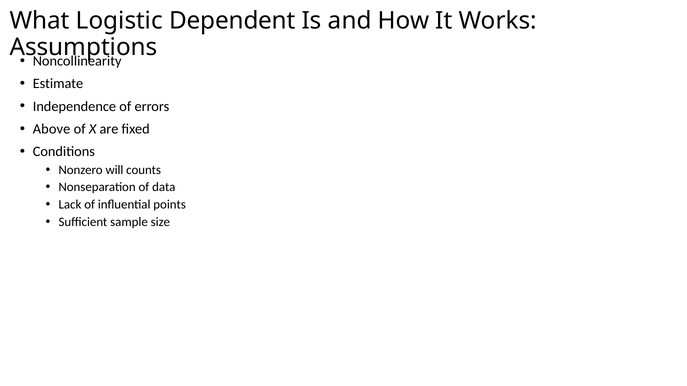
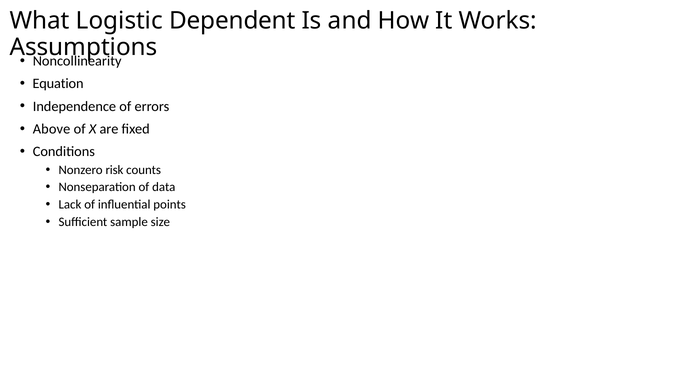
Estimate: Estimate -> Equation (58, 84)
will: will -> risk (114, 170)
